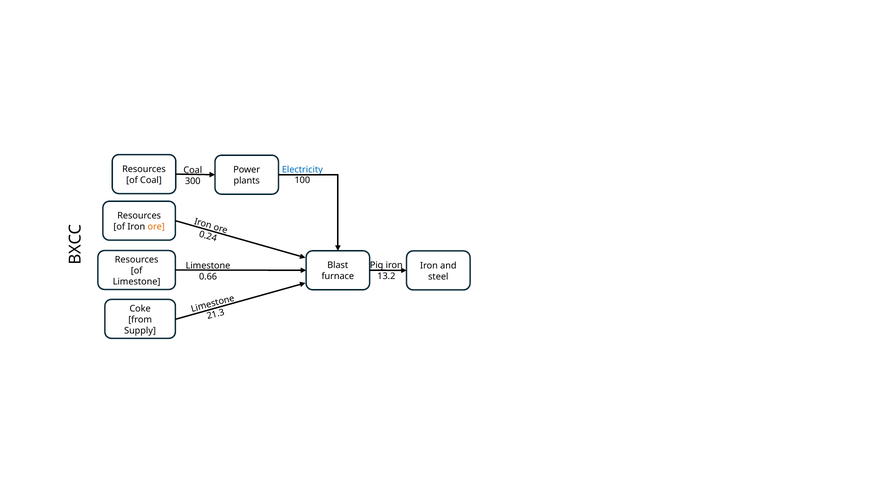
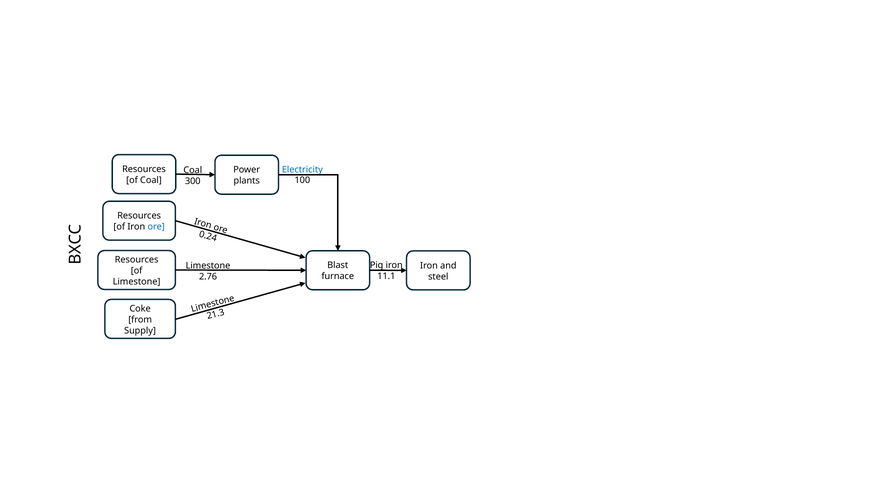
ore colour: orange -> blue (156, 227)
13.2: 13.2 -> 11.1 (386, 276)
0.66: 0.66 -> 2.76 (208, 277)
